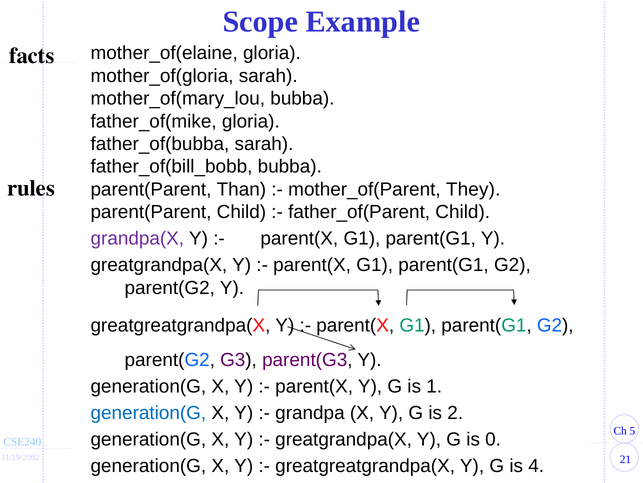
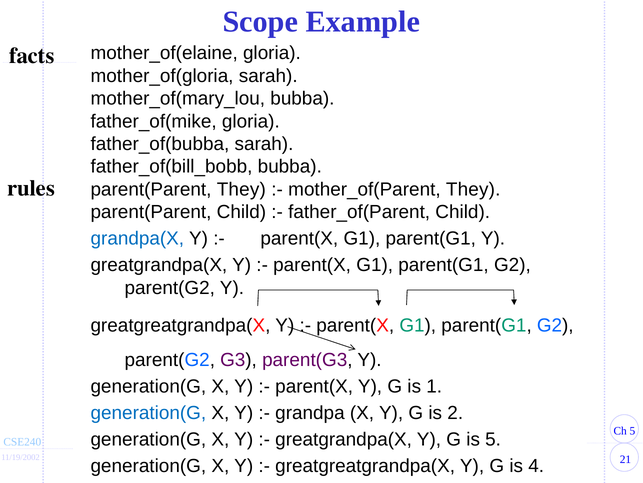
parent(Parent Than: Than -> They (241, 189)
grandpa(X colour: purple -> blue (137, 238)
is 0: 0 -> 5 (493, 439)
